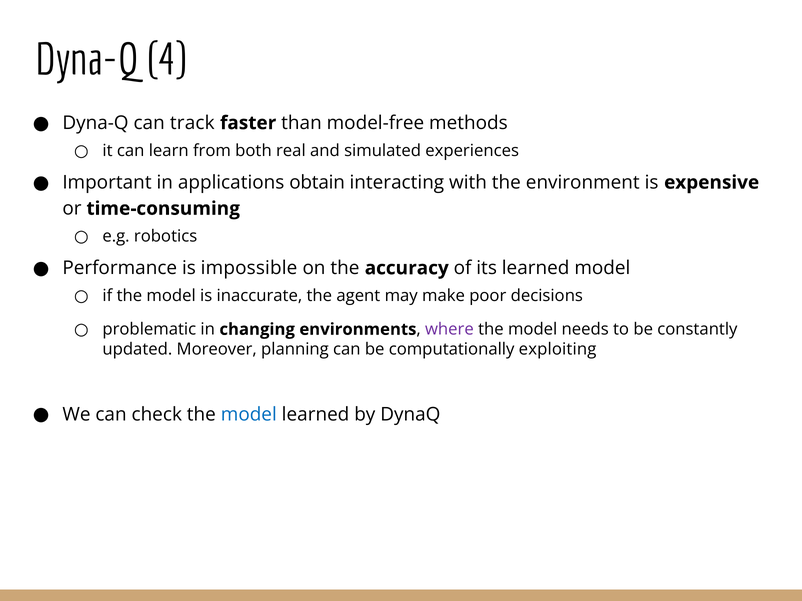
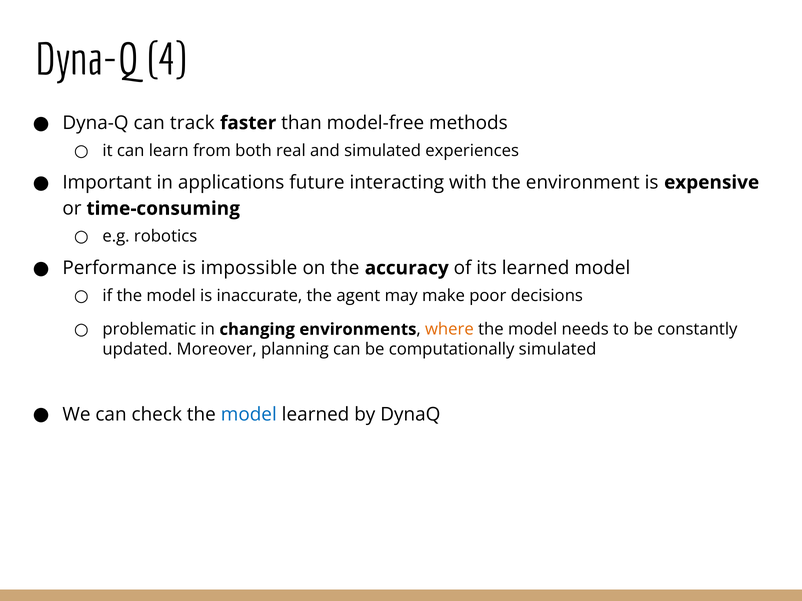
obtain: obtain -> future (317, 183)
where colour: purple -> orange (449, 330)
computationally exploiting: exploiting -> simulated (558, 350)
